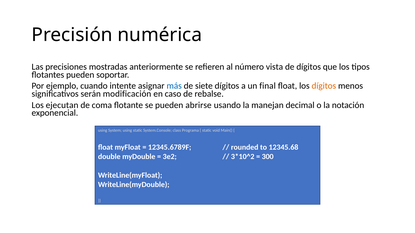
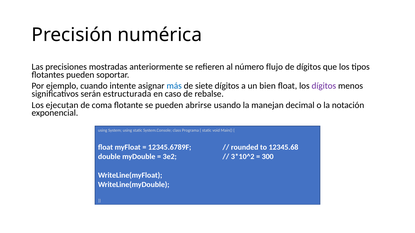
vista: vista -> flujo (274, 67)
final: final -> bien (268, 86)
dígitos colour: orange -> purple (324, 86)
modificación: modificación -> estructurada (127, 94)
